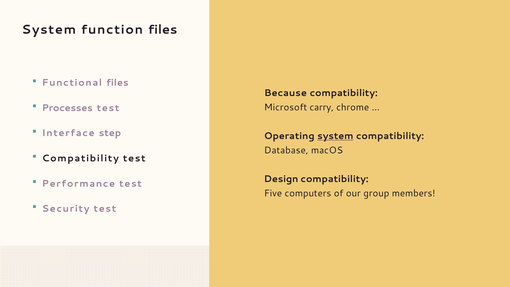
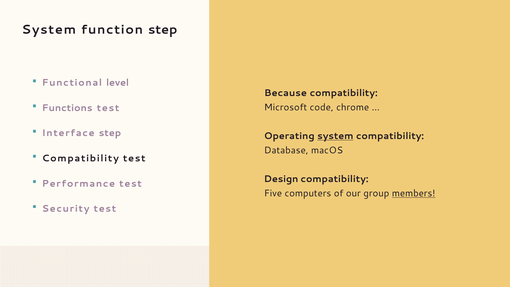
function files: files -> step (163, 30)
Functional files: files -> level (118, 83)
Processes: Processes -> Functions (67, 108)
carry: carry -> code (322, 107)
members underline: none -> present (414, 193)
